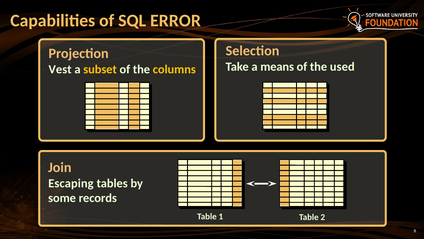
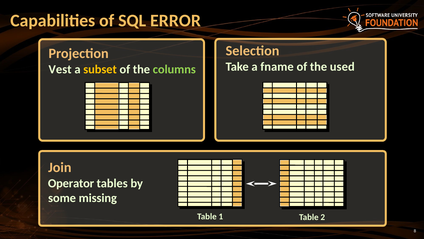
means: means -> fname (277, 67)
columns colour: yellow -> light green (174, 69)
Escaping: Escaping -> Operator (71, 183)
records: records -> missing (98, 198)
